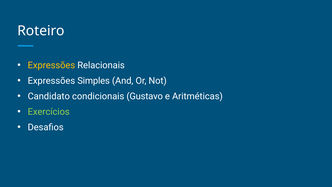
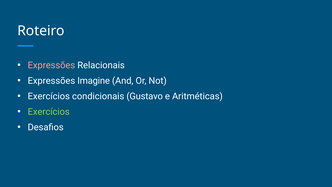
Expressões colour: yellow -> pink (51, 65)
Simples: Simples -> Imagine (94, 81)
Candidato: Candidato -> Exercícios (49, 96)
